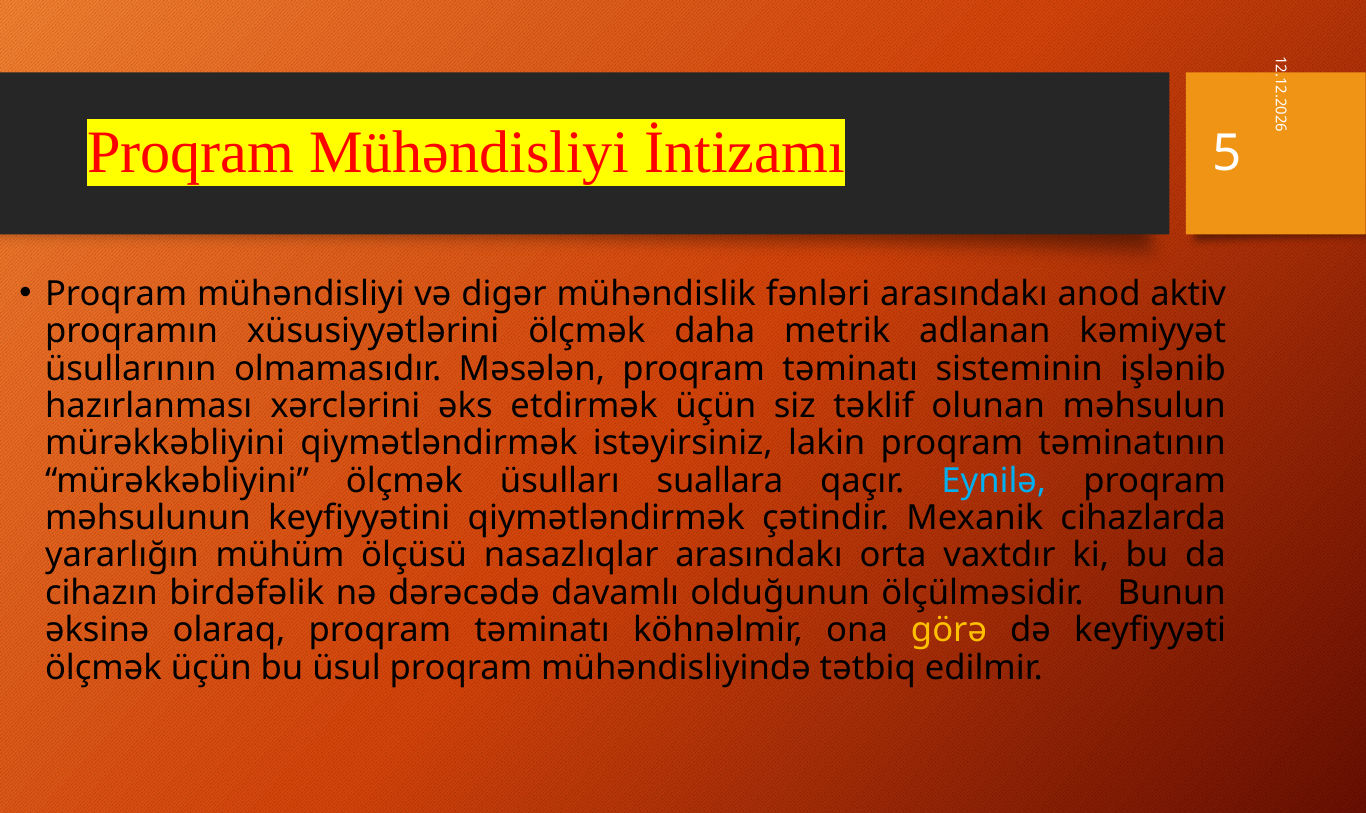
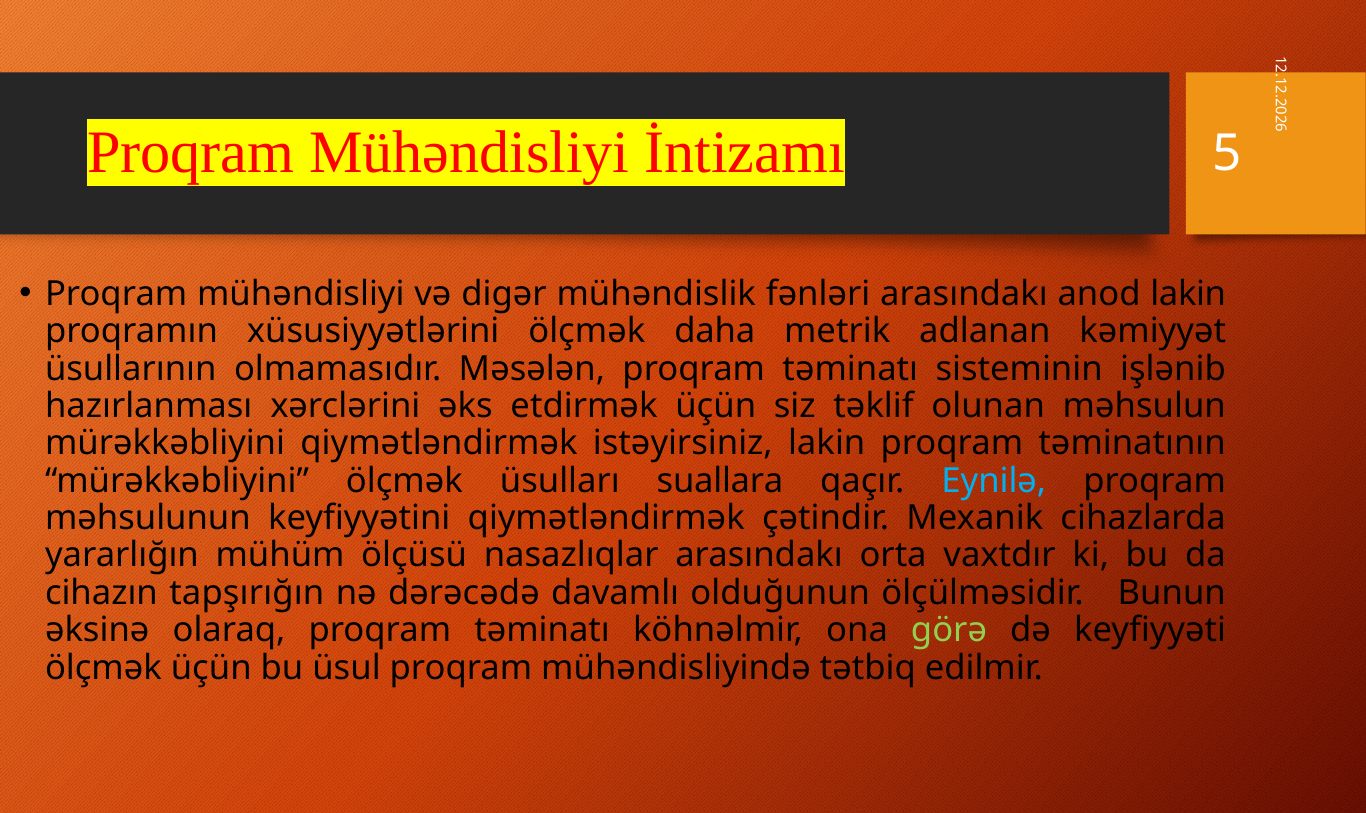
anod aktiv: aktiv -> lakin (1188, 294)
birdəfəlik: birdəfəlik -> tapşırığın (247, 593)
görə colour: yellow -> light green (949, 630)
